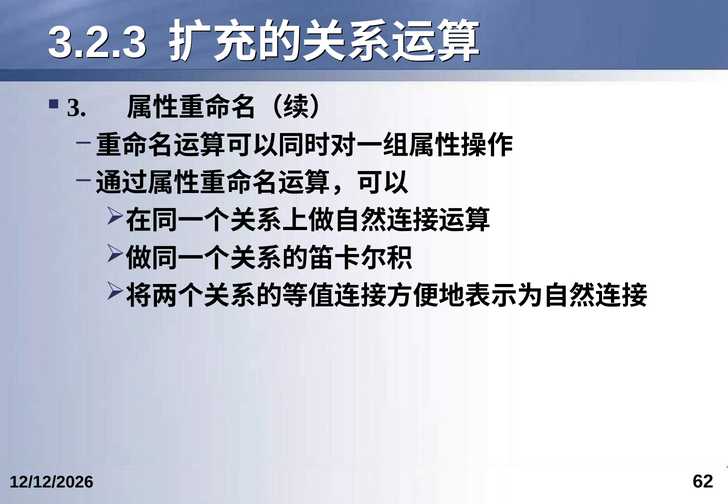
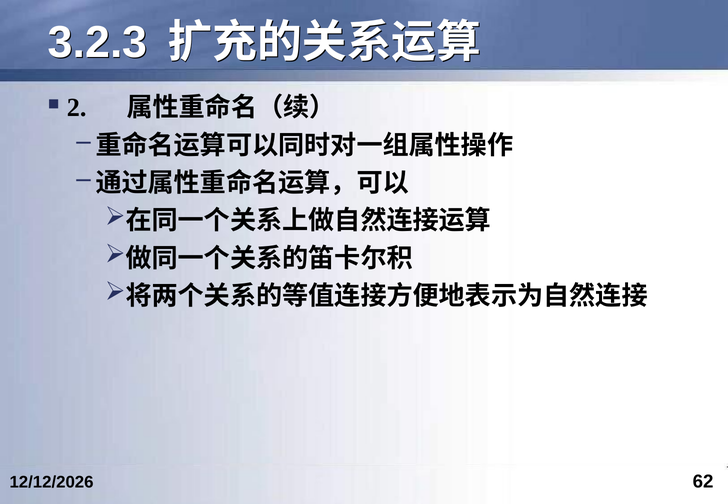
3: 3 -> 2 (77, 108)
